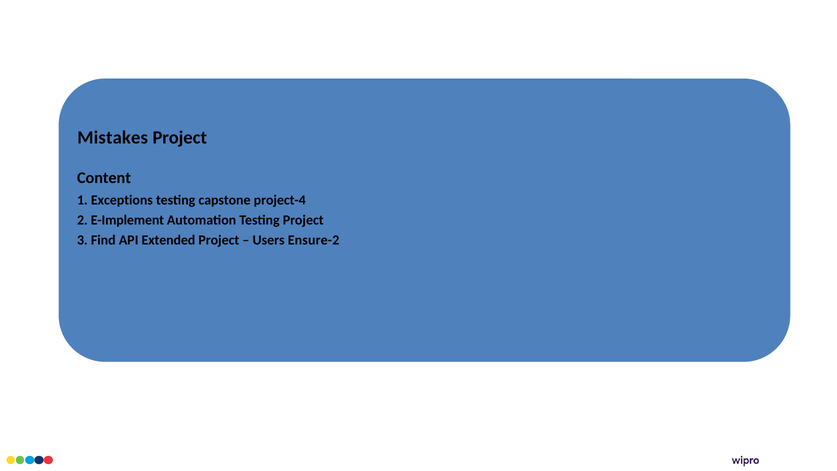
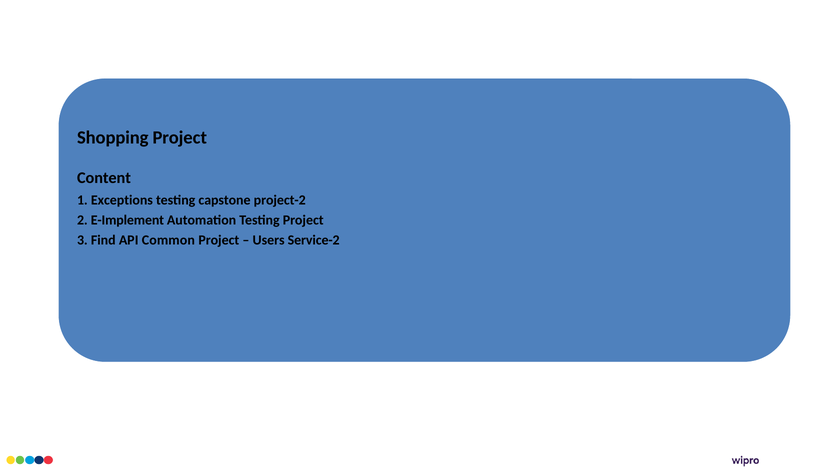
Mistakes: Mistakes -> Shopping (113, 138)
project-4: project-4 -> project-2 (280, 200)
Extended: Extended -> Common (168, 240)
Ensure-2: Ensure-2 -> Service-2 (314, 240)
